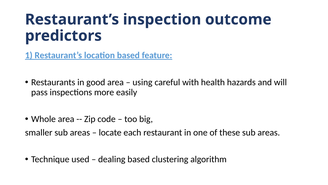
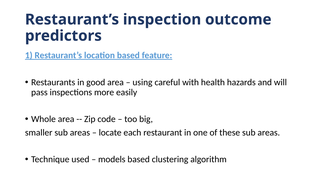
dealing: dealing -> models (112, 159)
